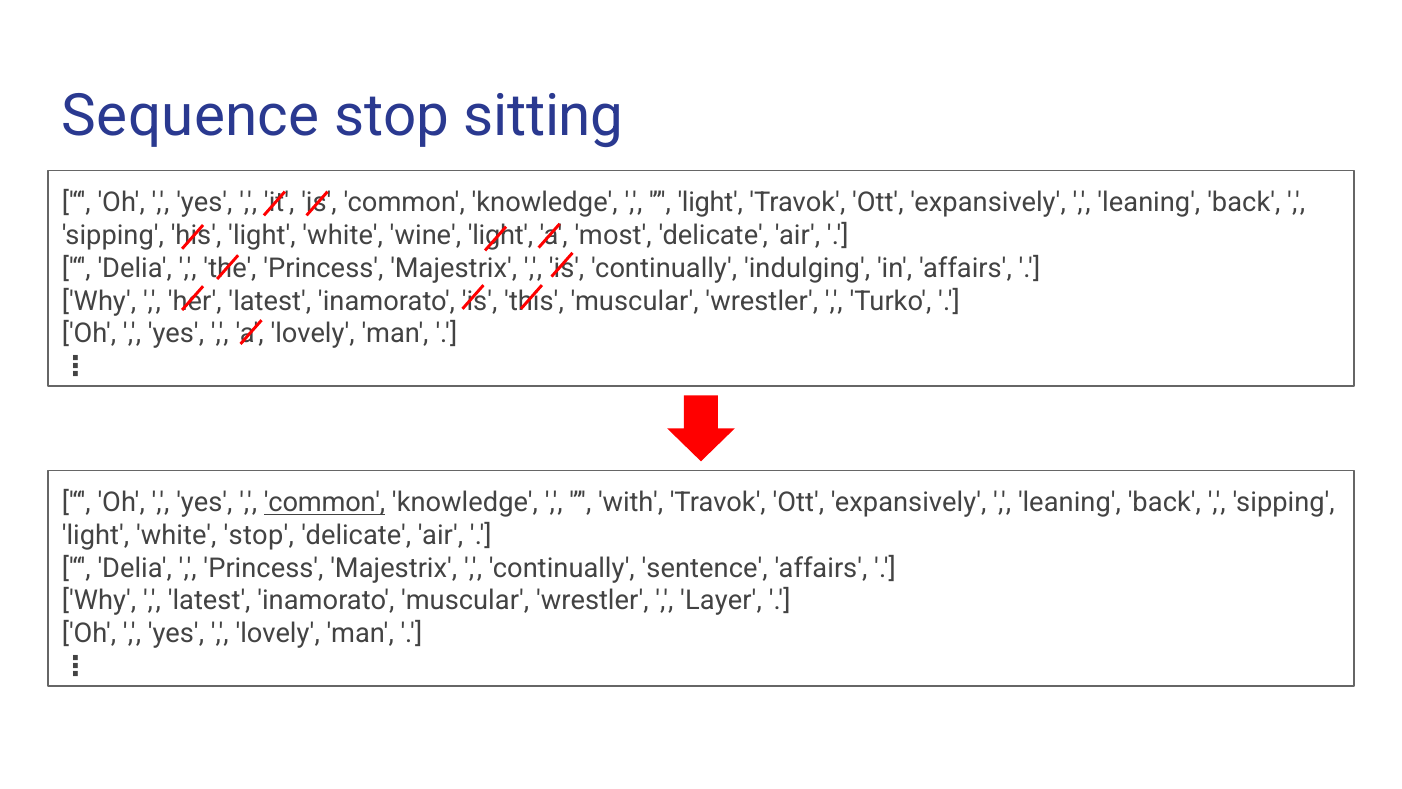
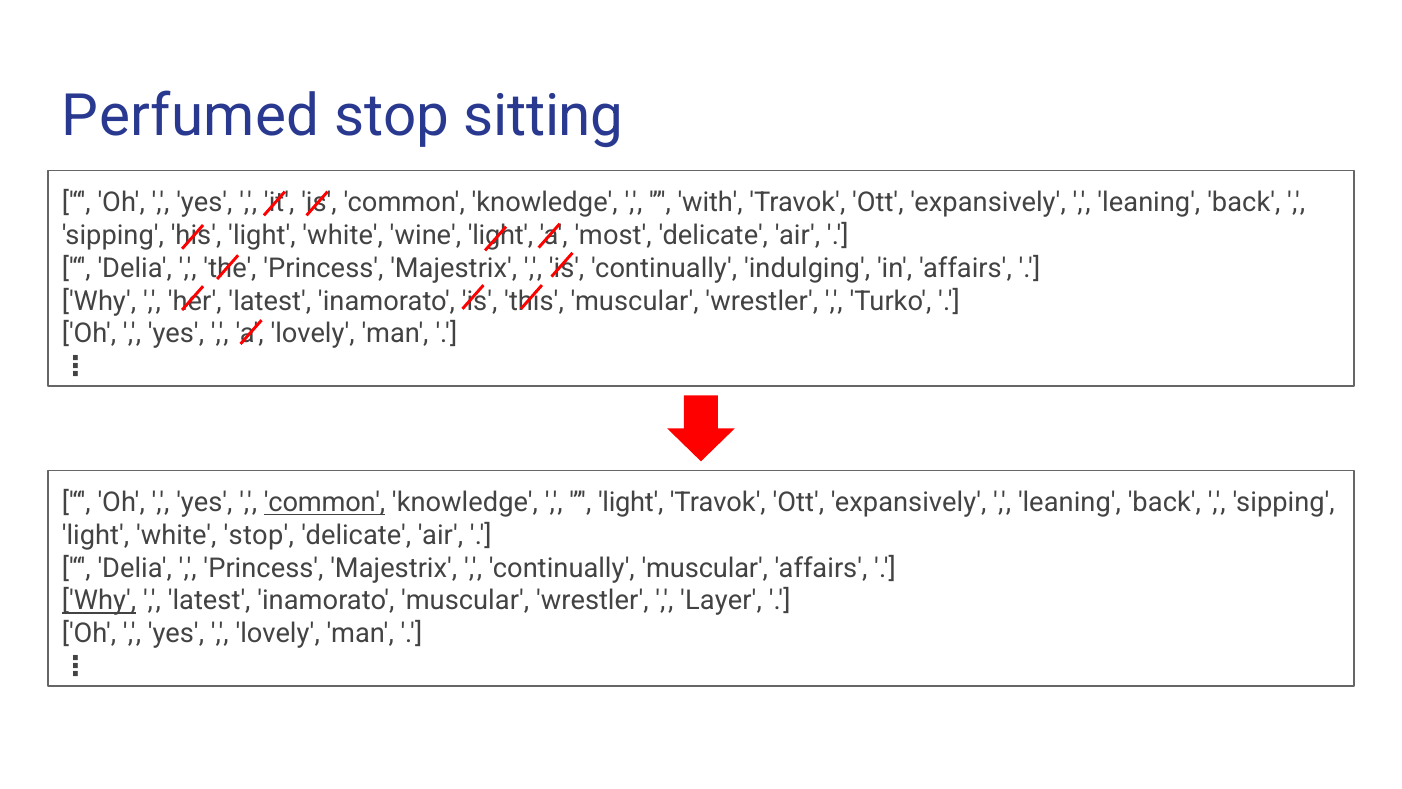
Sequence: Sequence -> Perfumed (191, 116)
light: light -> with (710, 203)
with: with -> light (631, 503)
continually sentence: sentence -> muscular (705, 568)
Why underline: none -> present (99, 601)
